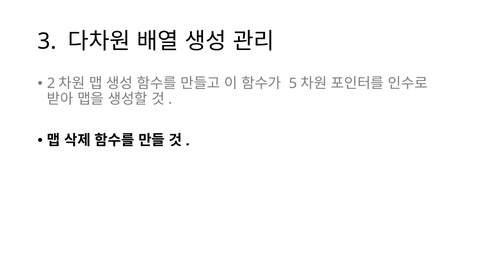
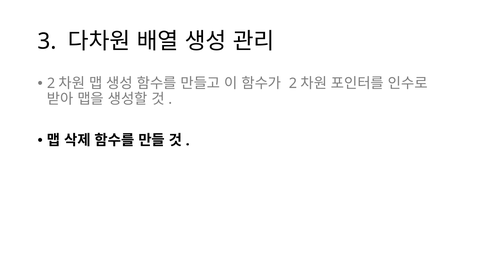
5: 5 -> 2 (293, 84)
